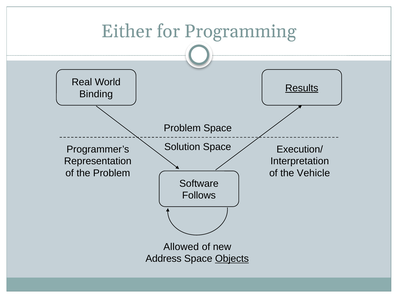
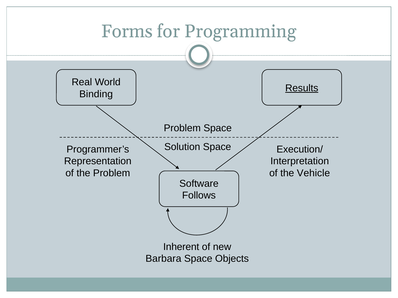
Either: Either -> Forms (127, 31)
Allowed: Allowed -> Inherent (181, 247)
Address: Address -> Barbara (163, 259)
Objects underline: present -> none (232, 259)
